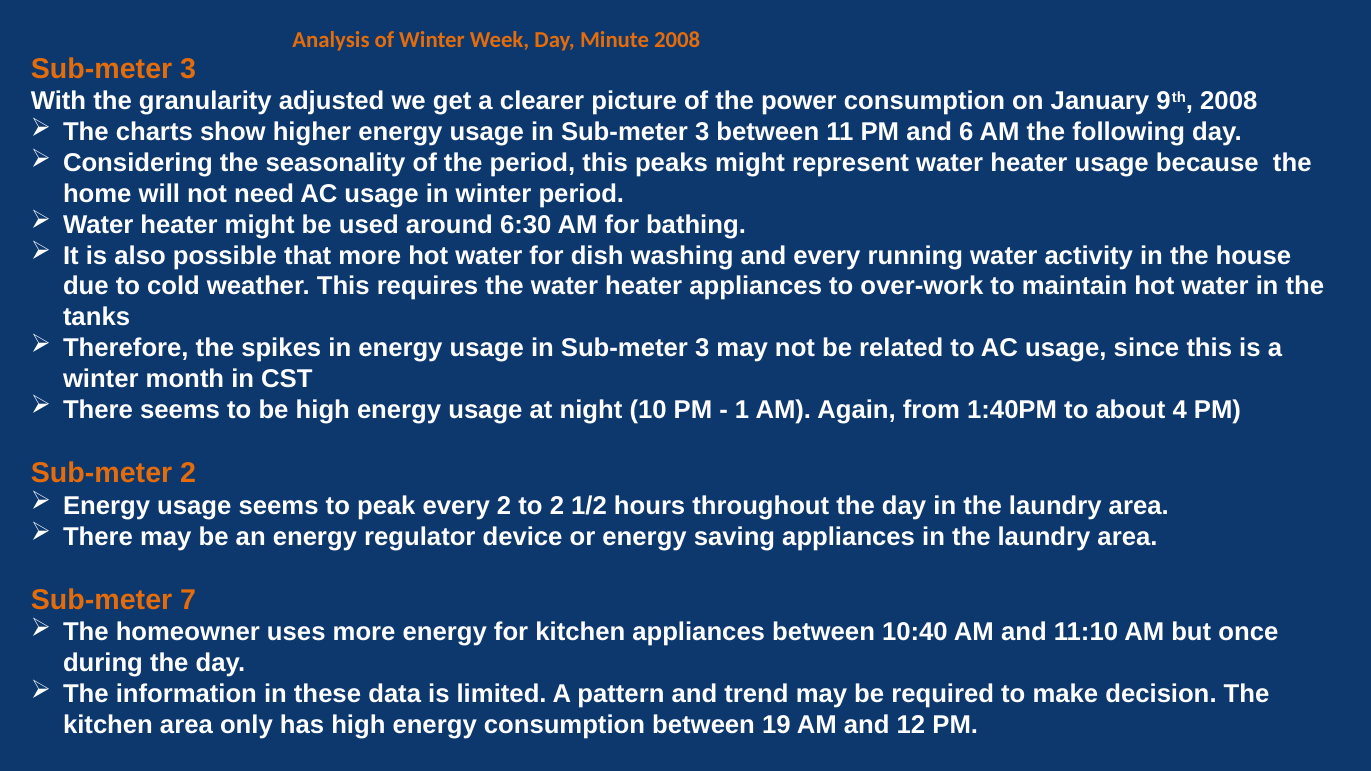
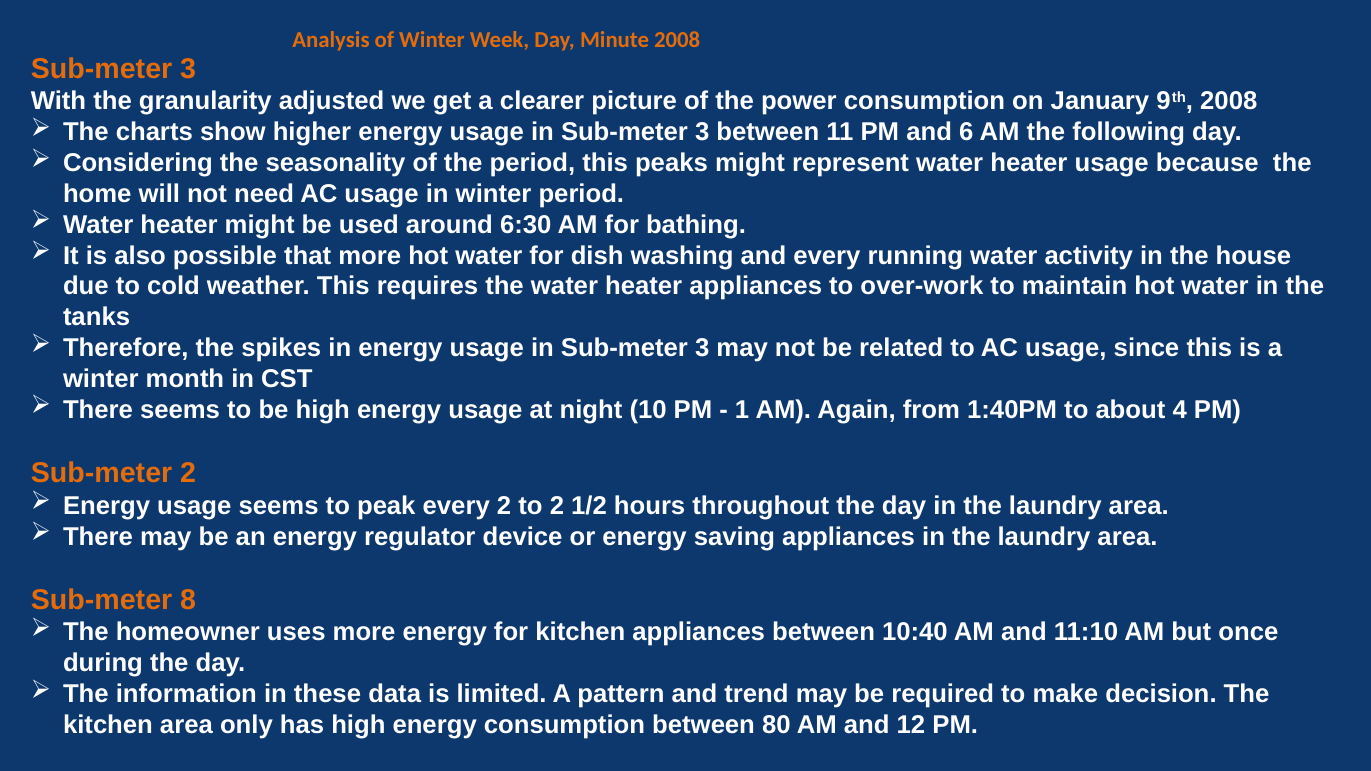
7: 7 -> 8 (188, 600)
19: 19 -> 80 (776, 725)
